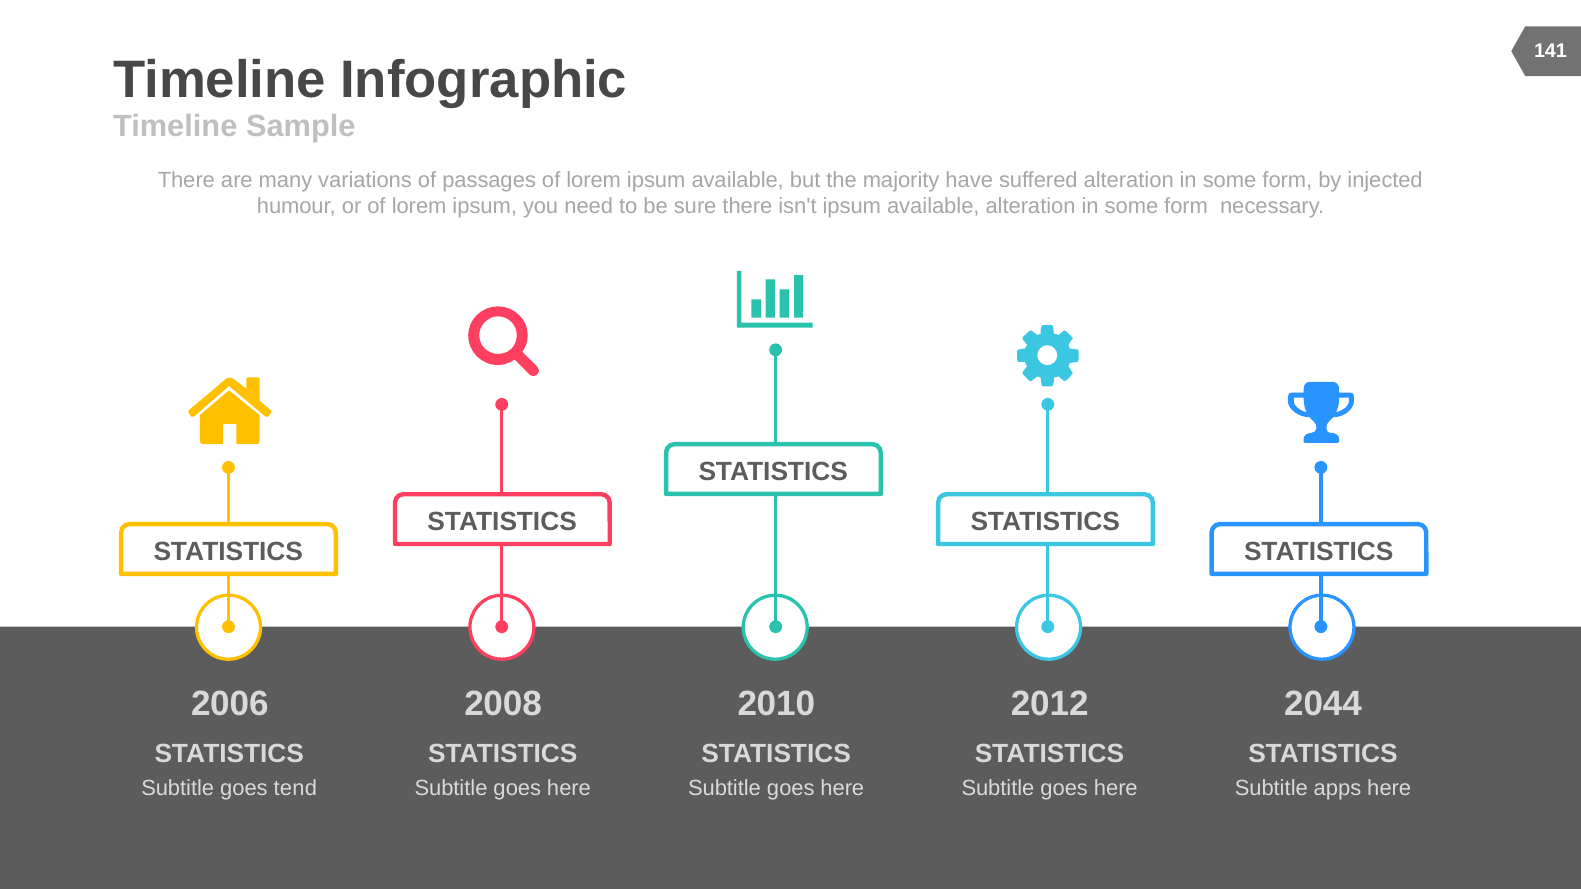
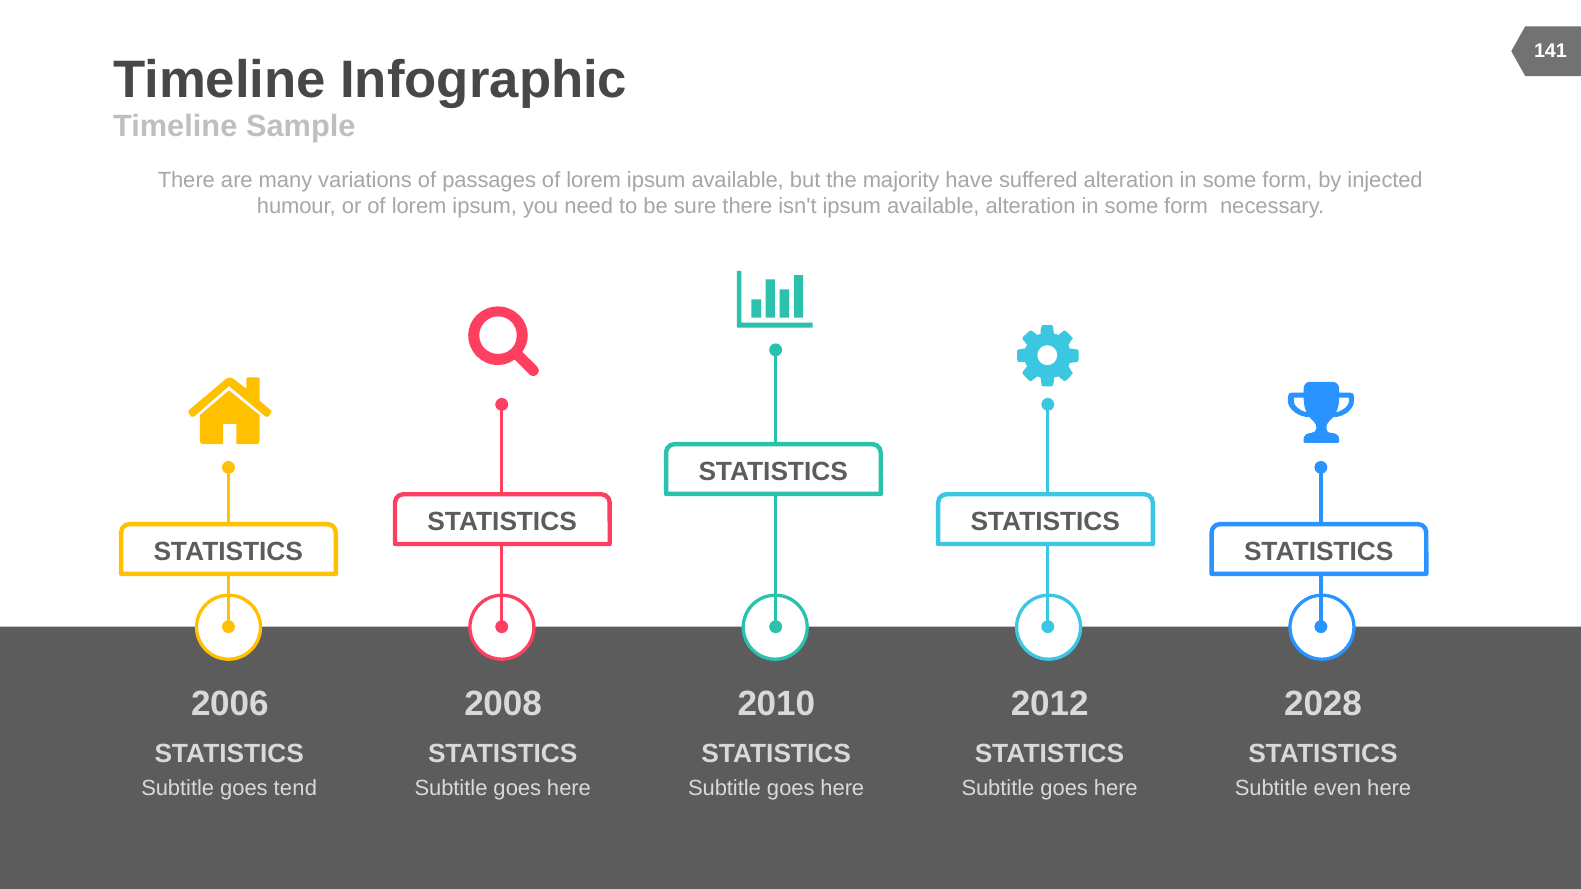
2044: 2044 -> 2028 (1323, 705)
apps: apps -> even (1338, 789)
